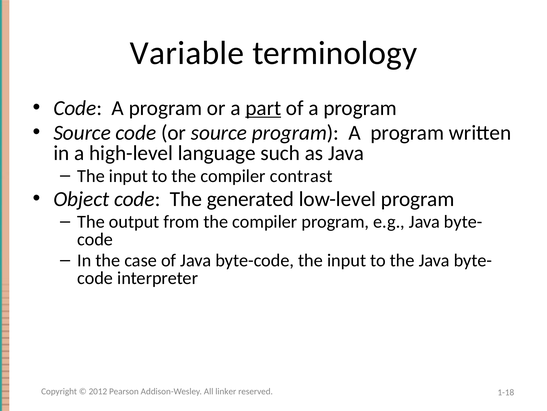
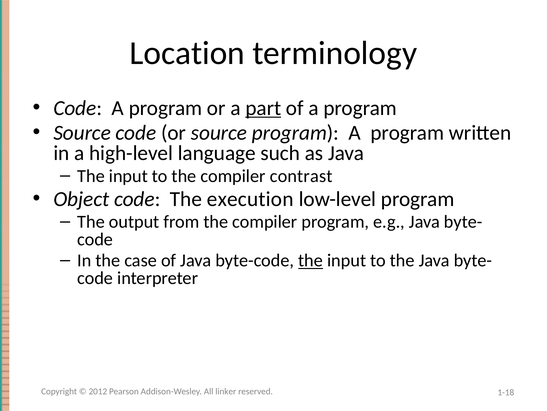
Variable: Variable -> Location (187, 53)
generated: generated -> execution (250, 199)
the underline: none -> present (311, 260)
